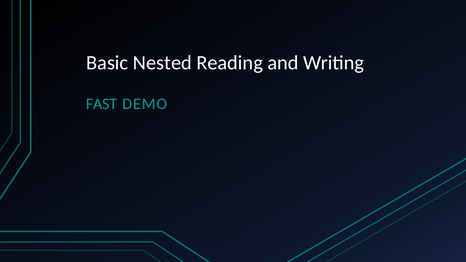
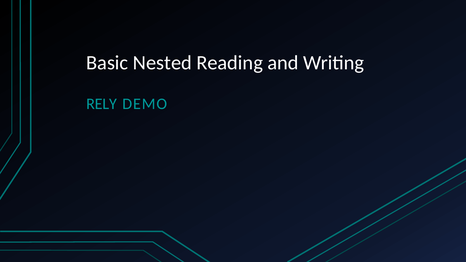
FAST: FAST -> RELY (101, 104)
